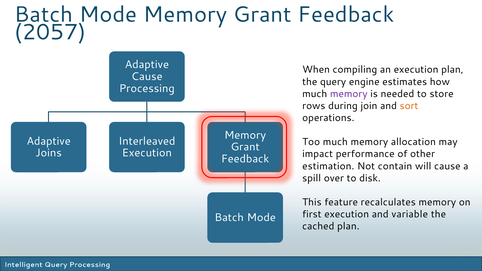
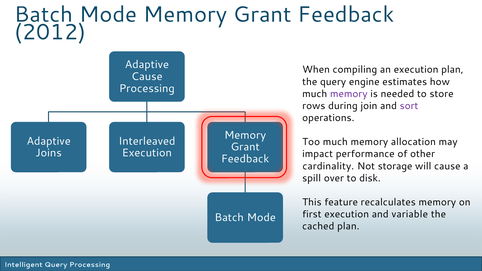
2057: 2057 -> 2012 (50, 32)
sort colour: orange -> purple (409, 106)
estimation: estimation -> cardinality (328, 166)
contain: contain -> storage (395, 166)
